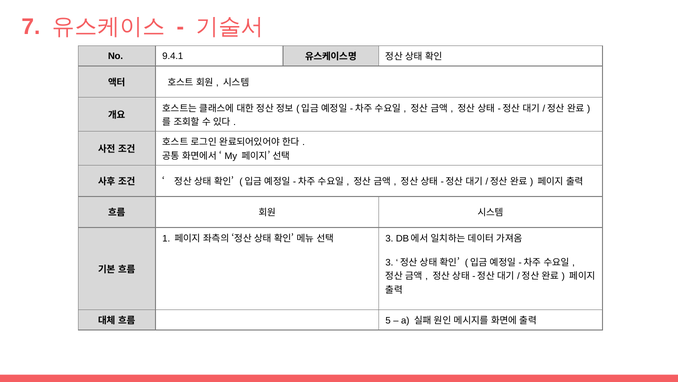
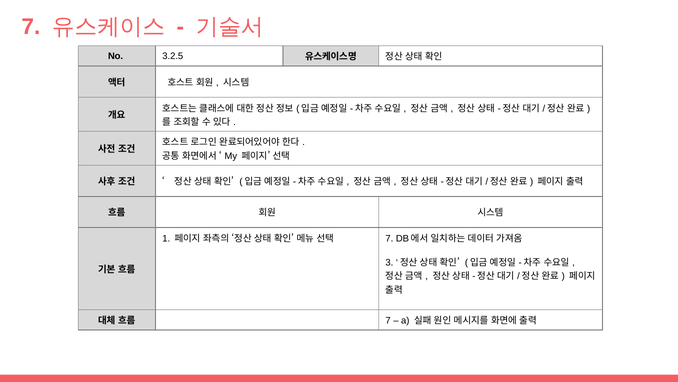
9.4.1: 9.4.1 -> 3.2.5 (173, 56)
3: 3 -> 7 (389, 238)
5: 5 -> 7 (388, 320)
